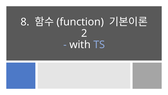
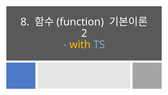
with colour: white -> yellow (80, 44)
